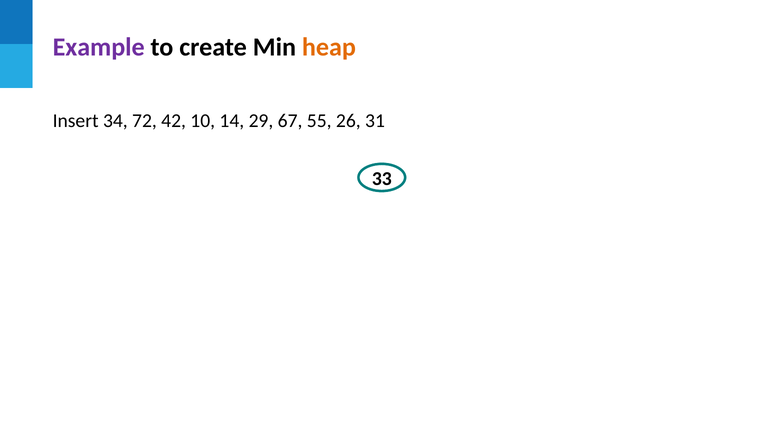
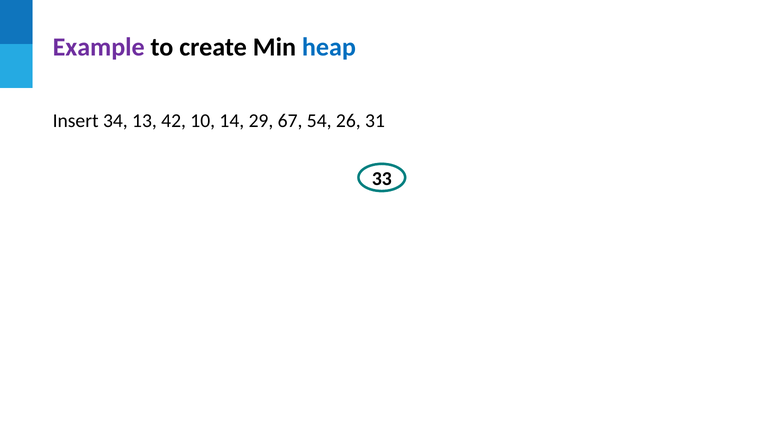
heap colour: orange -> blue (329, 47)
72: 72 -> 13 (144, 121)
55: 55 -> 54 (319, 121)
